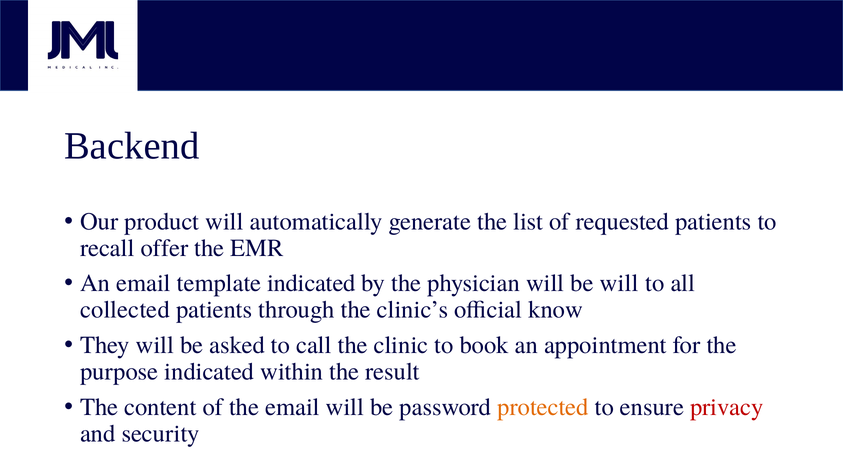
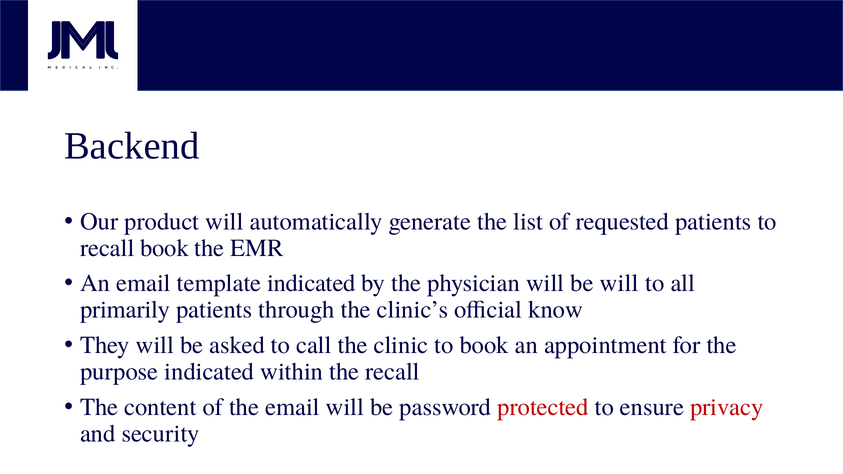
recall offer: offer -> book (165, 248)
collected: collected -> primarily (125, 310)
the result: result -> recall (393, 372)
protected colour: orange -> red (543, 407)
